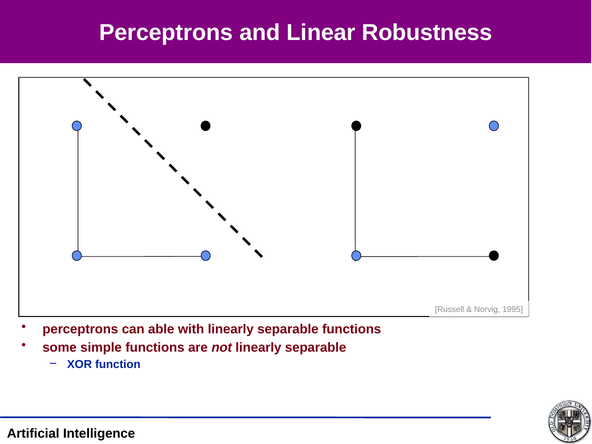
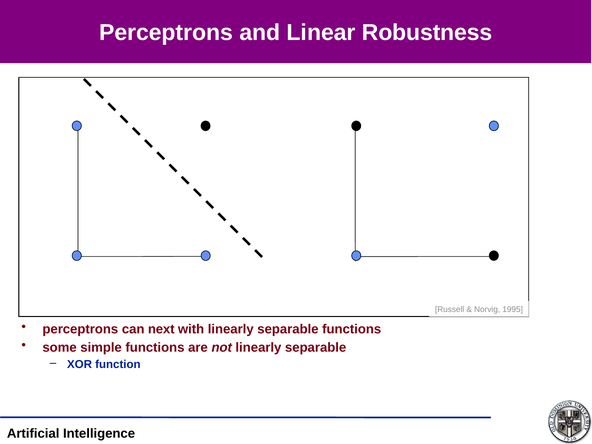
able: able -> next (161, 329)
